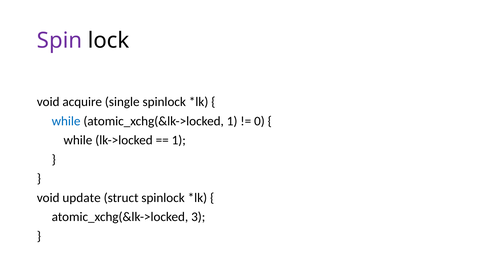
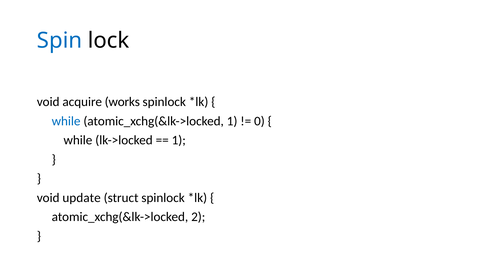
Spin colour: purple -> blue (60, 41)
single: single -> works (122, 102)
3: 3 -> 2 (198, 217)
